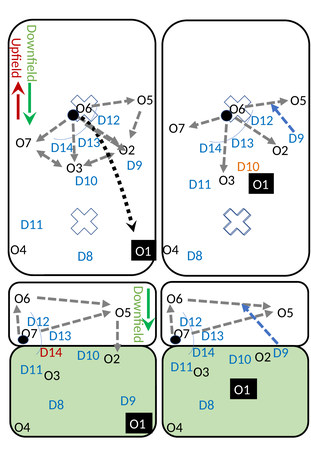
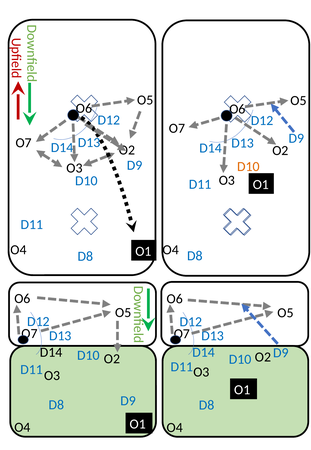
D14 colour: red -> black (51, 352)
